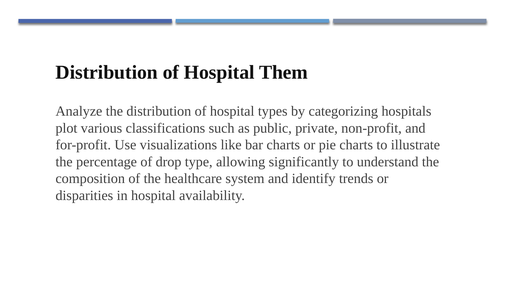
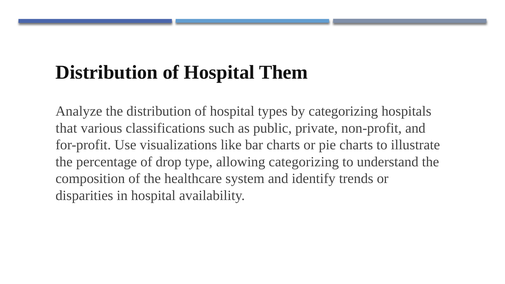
plot: plot -> that (66, 128)
allowing significantly: significantly -> categorizing (304, 162)
